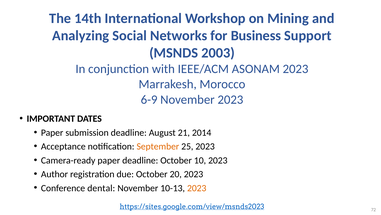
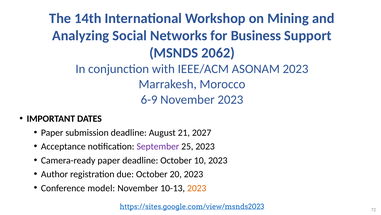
2003: 2003 -> 2062 (218, 53)
2014: 2014 -> 2027 (202, 132)
September colour: orange -> purple (158, 146)
dental: dental -> model (101, 187)
